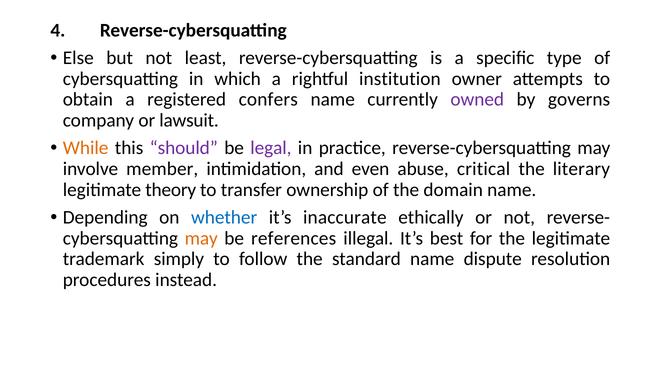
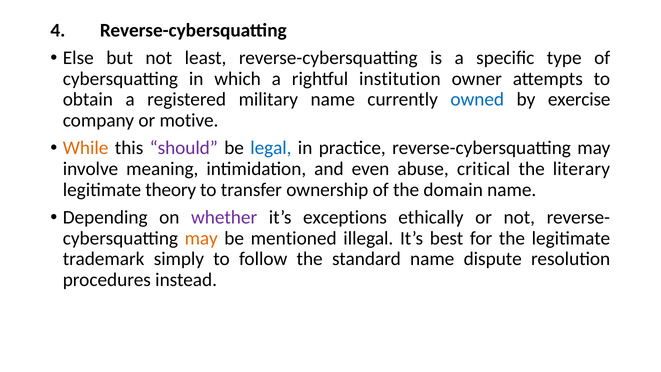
confers: confers -> military (268, 100)
owned colour: purple -> blue (477, 100)
governs: governs -> exercise (579, 100)
lawsuit: lawsuit -> motive (189, 120)
legal colour: purple -> blue (271, 148)
member: member -> meaning (162, 169)
whether colour: blue -> purple (224, 217)
inaccurate: inaccurate -> exceptions (345, 217)
references: references -> mentioned (294, 238)
